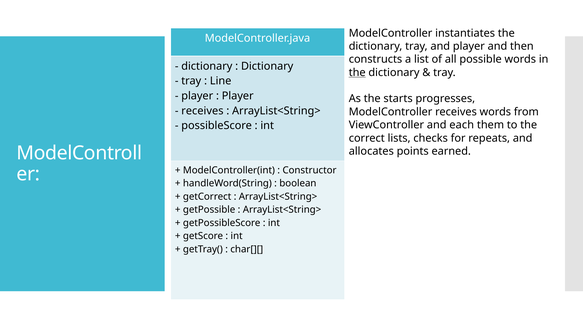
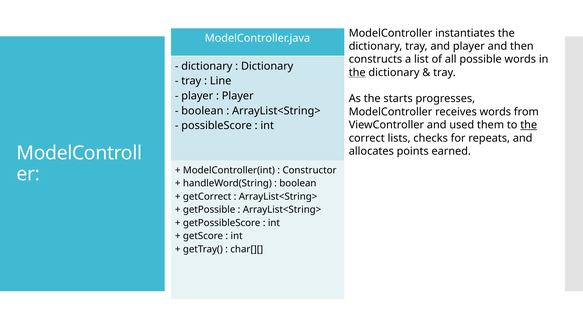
receives: receives -> boolean (202, 111)
each: each -> used (462, 125)
the underline: none -> present (529, 125)
